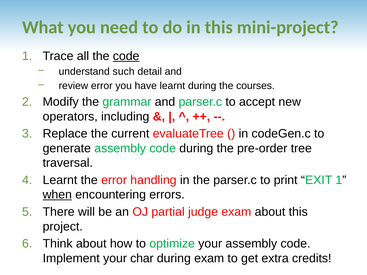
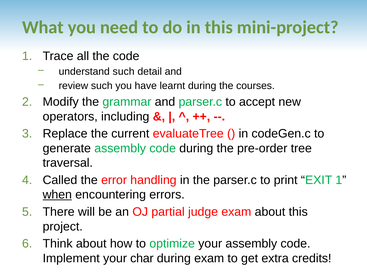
code underline: present -> none (126, 56)
review error: error -> such (102, 86)
Learnt: Learnt -> Called (60, 180)
